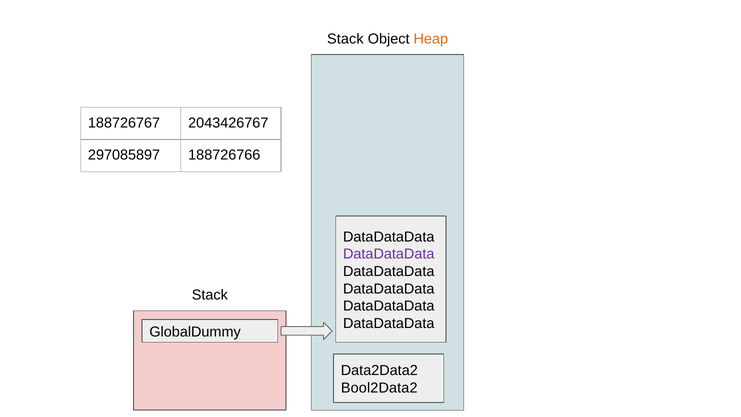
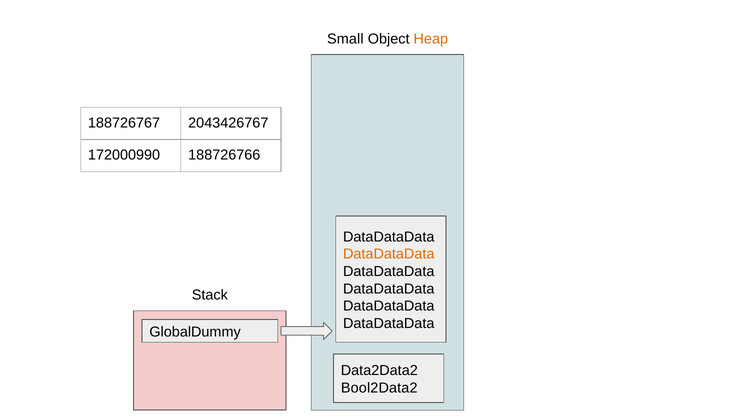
Stack: Stack -> Small (345, 39)
297085897: 297085897 -> 172000990 (124, 155)
DataDataData colour: purple -> orange (389, 254)
